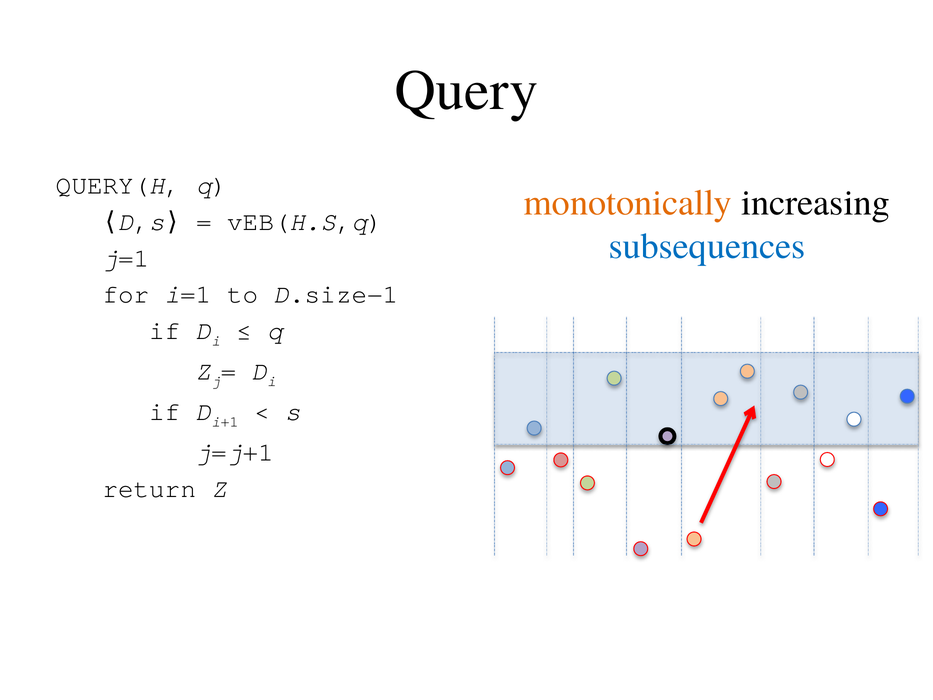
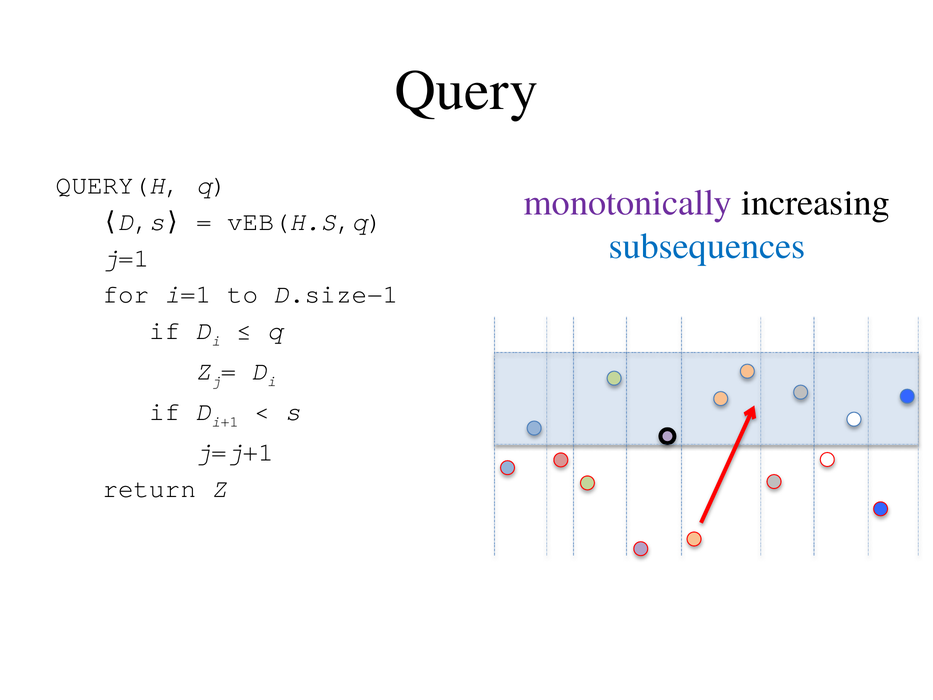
monotonically colour: orange -> purple (628, 203)
